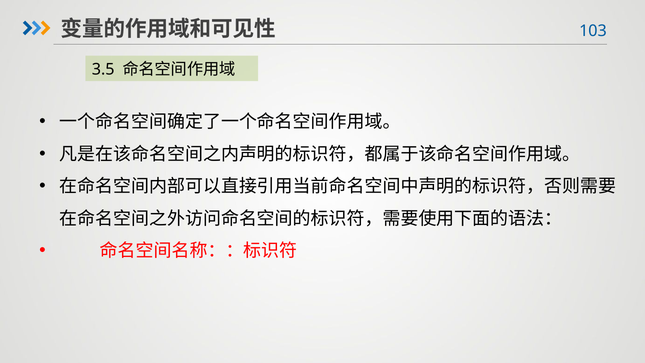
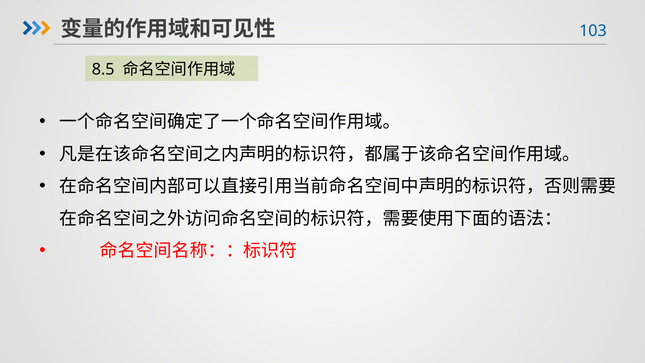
3.5: 3.5 -> 8.5 (103, 70)
